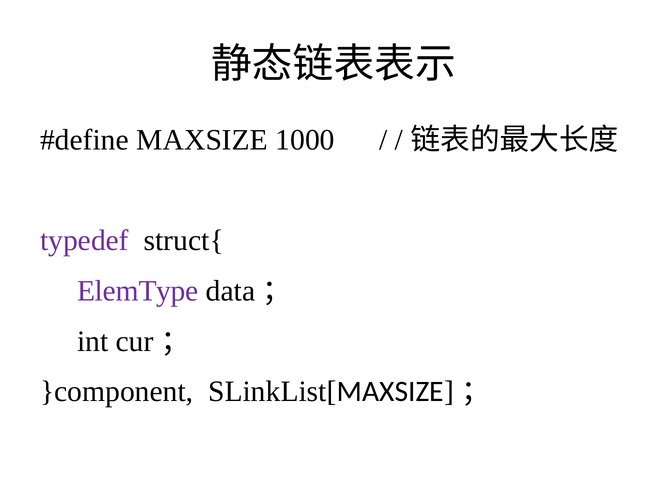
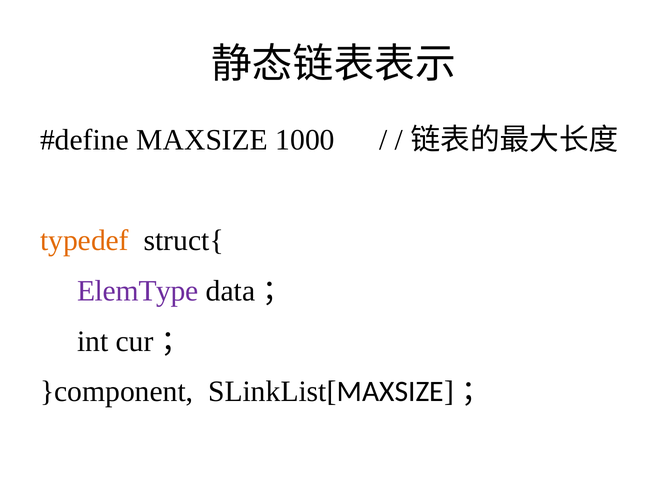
typedef colour: purple -> orange (84, 241)
